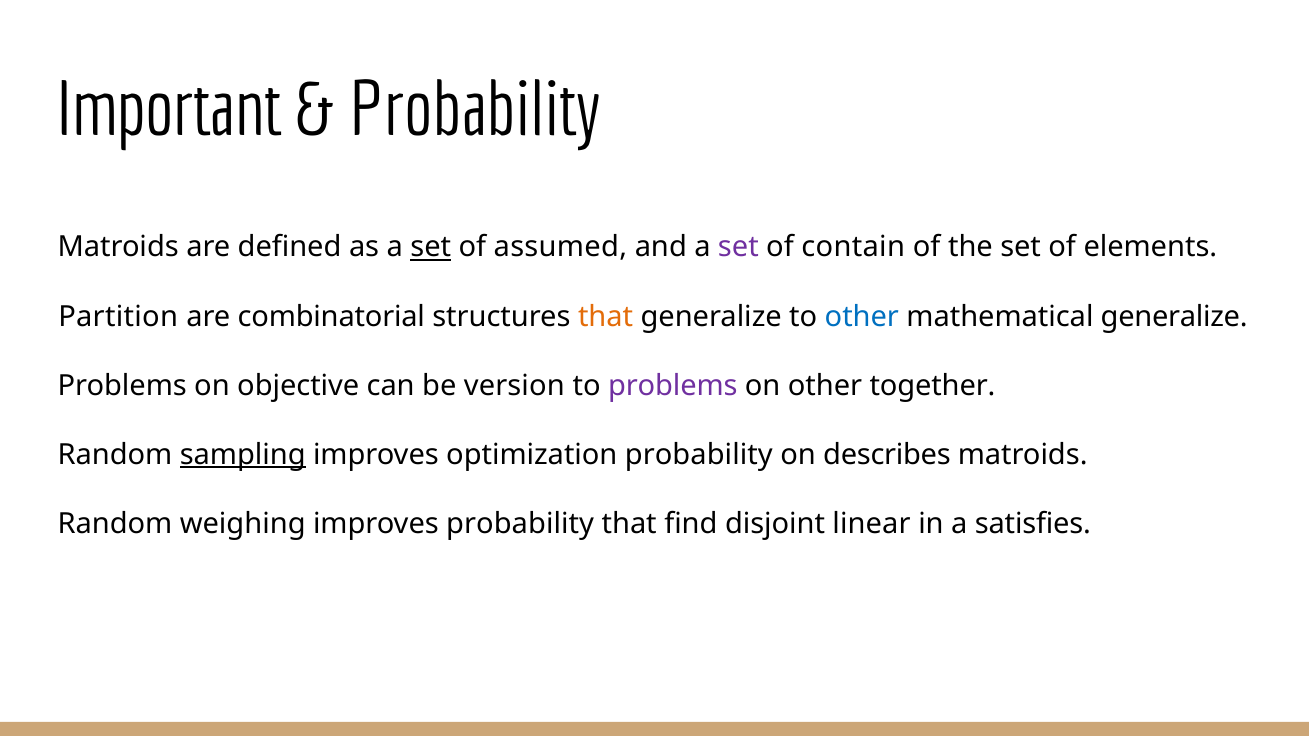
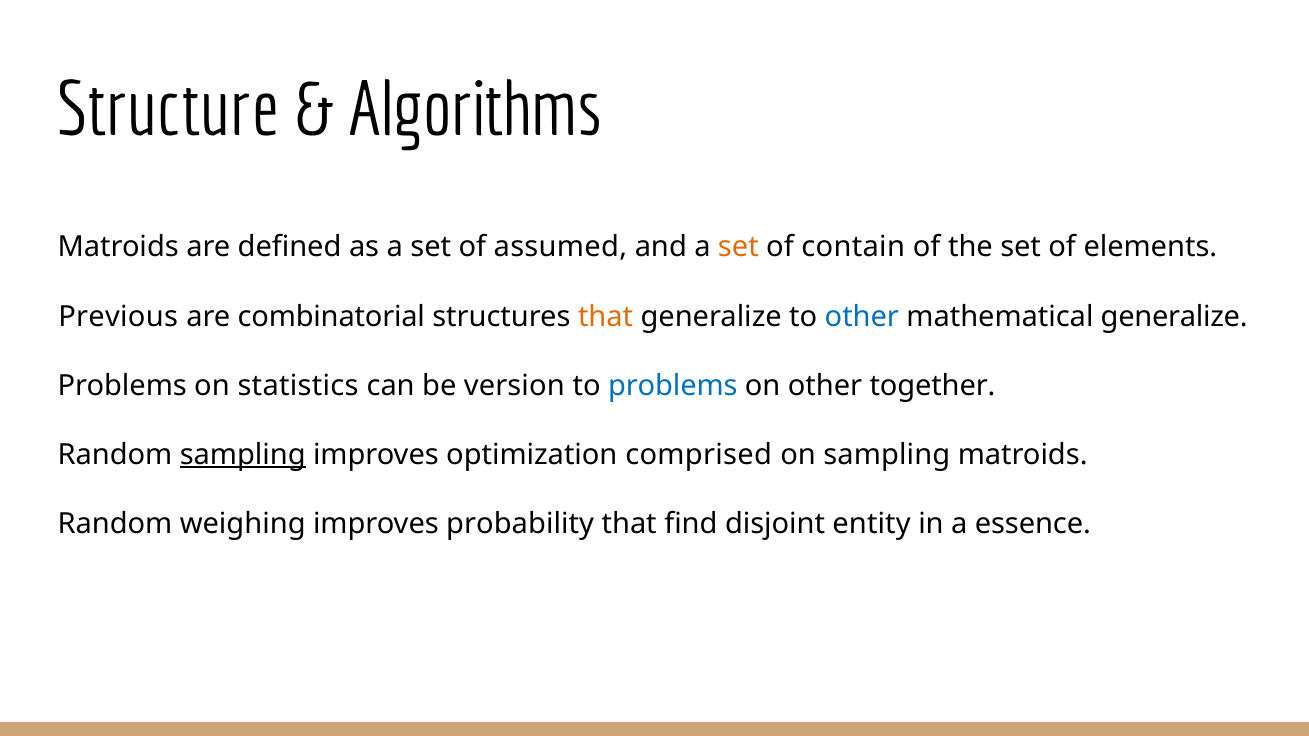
Important: Important -> Structure (168, 111)
Probability: Probability -> Algorithms (476, 111)
set underline: present -> none (431, 248)
set colour: purple -> orange (738, 248)
Partition: Partition -> Previous (118, 317)
objective: objective -> statistics (298, 386)
problems colour: purple -> blue (673, 386)
optimization probability: probability -> comprised (699, 455)
on describes: describes -> sampling (887, 455)
linear: linear -> entity (872, 524)
satisfies: satisfies -> essence (1033, 524)
